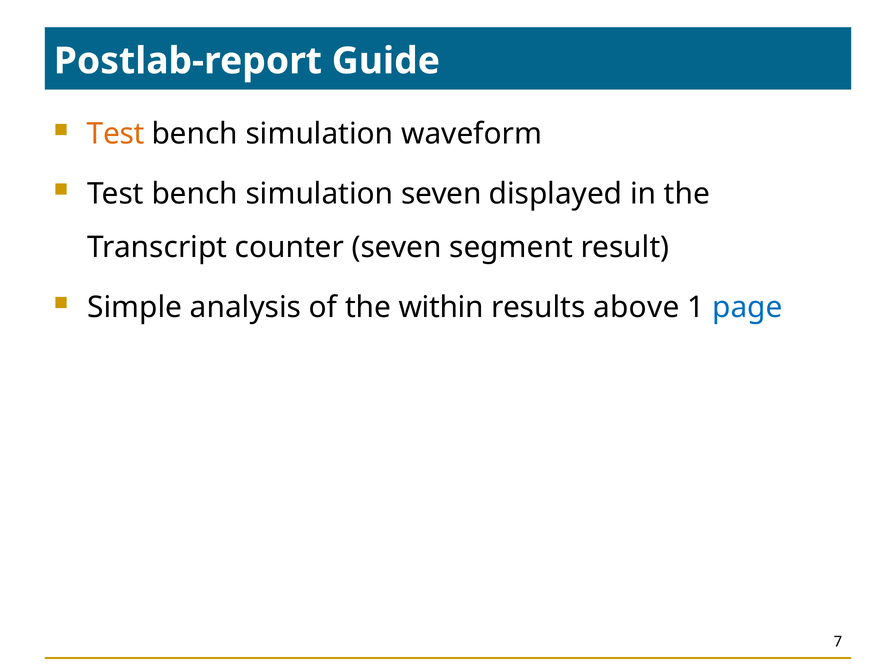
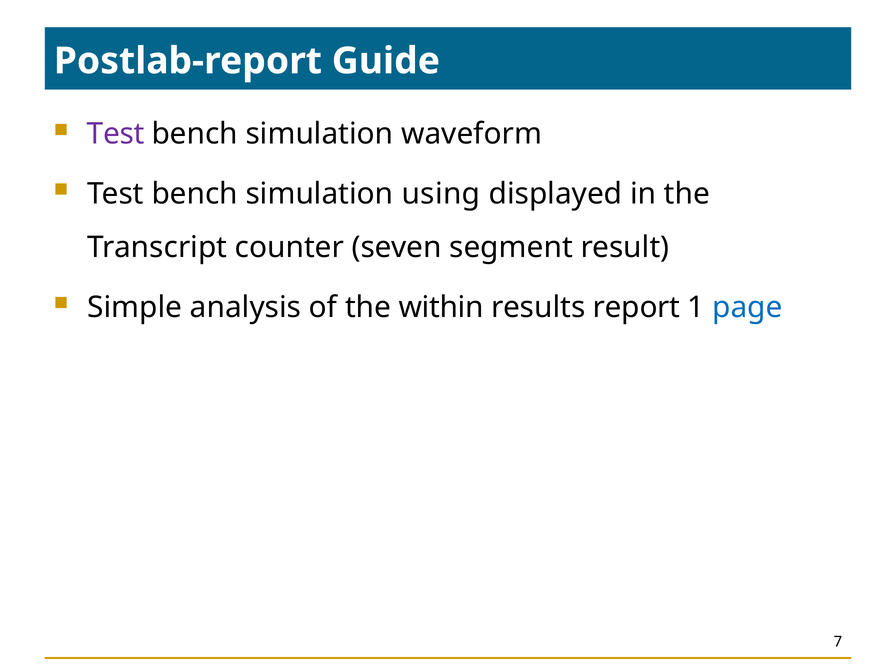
Test colour: orange -> purple (116, 134)
simulation seven: seven -> using (441, 194)
above: above -> report (637, 307)
